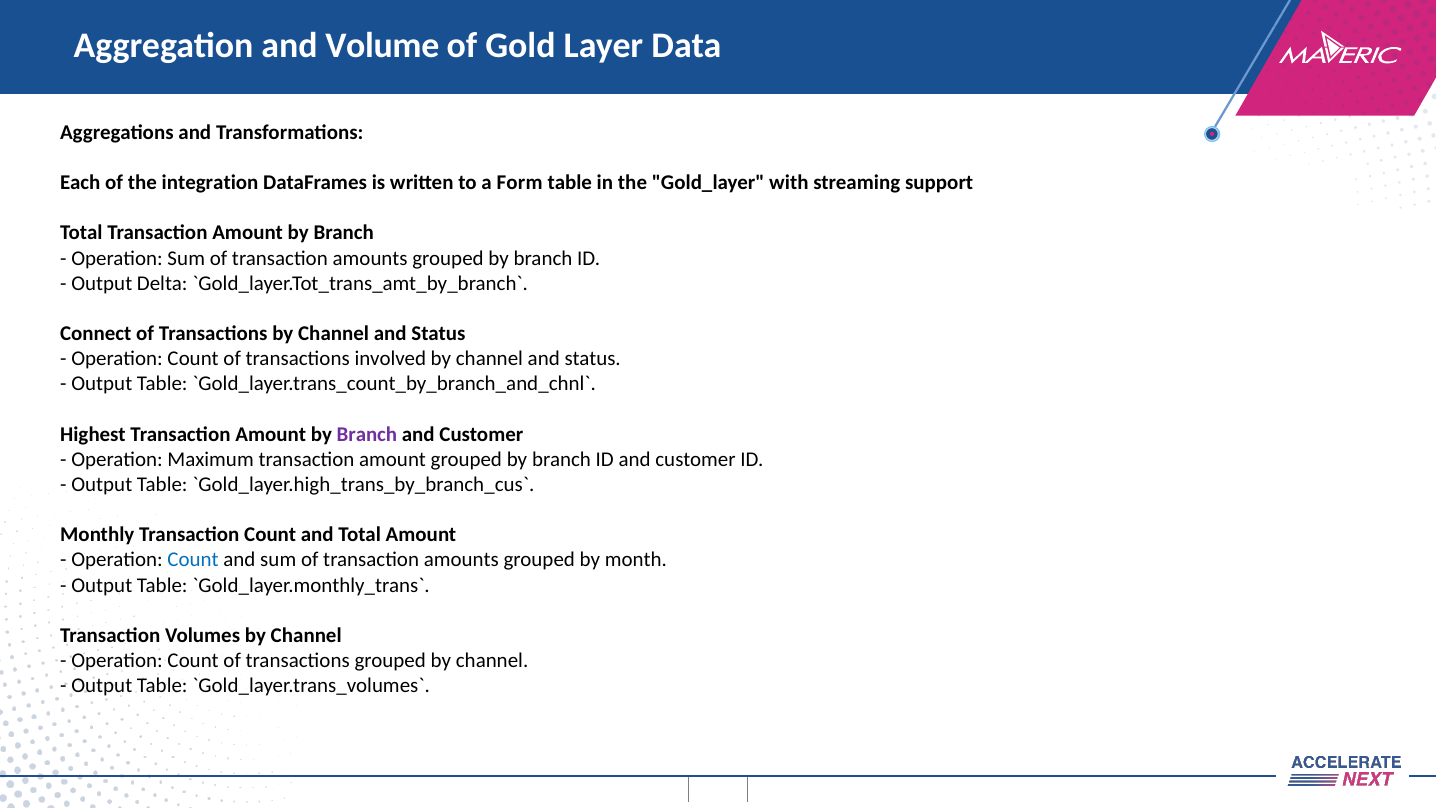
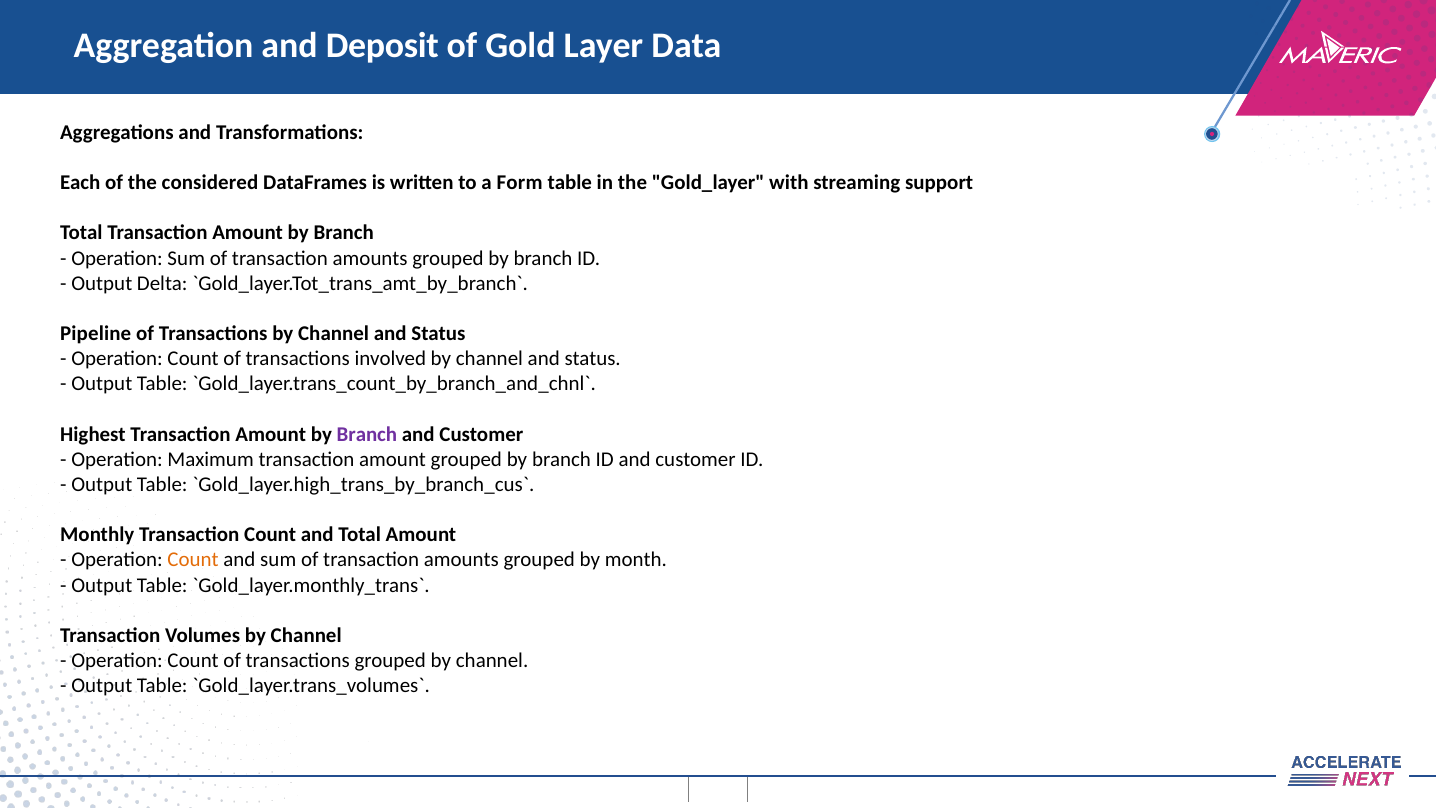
Volume: Volume -> Deposit (382, 45)
integration: integration -> considered (210, 183)
Connect: Connect -> Pipeline (96, 334)
Count colour: blue -> orange (193, 560)
